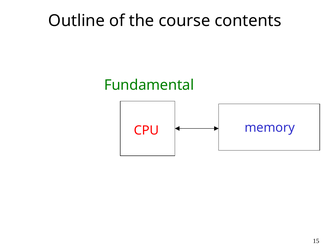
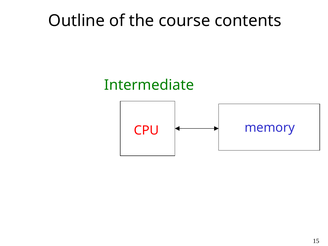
Fundamental: Fundamental -> Intermediate (149, 85)
